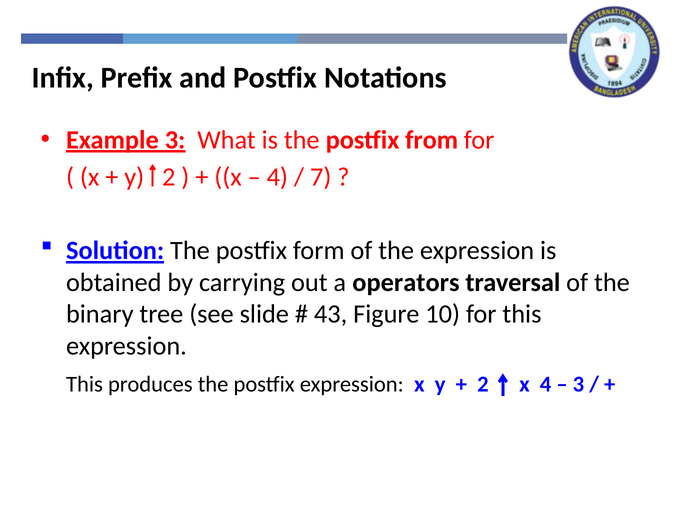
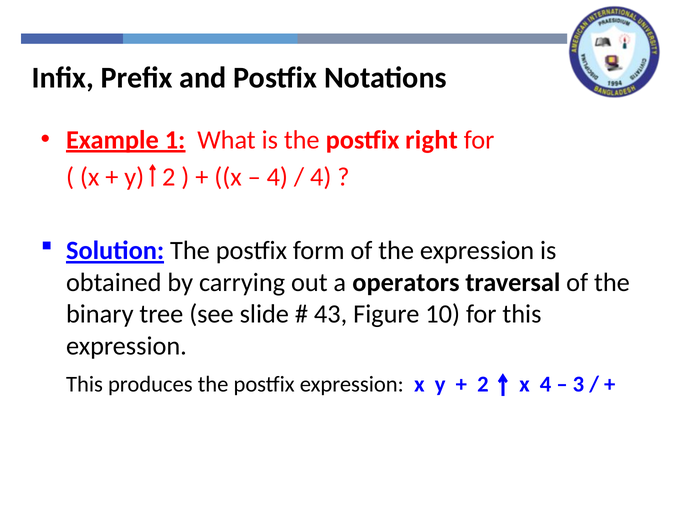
Example 3: 3 -> 1 (175, 140)
from: from -> right (432, 140)
7: 7 -> 4 (321, 177)
